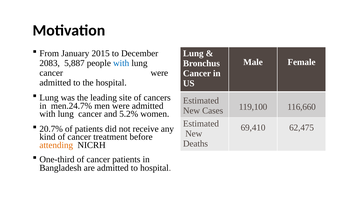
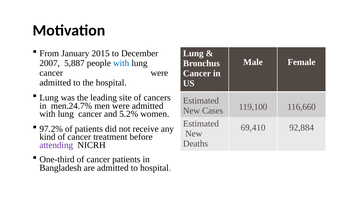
2083: 2083 -> 2007 (50, 63)
62,475: 62,475 -> 92,884 (302, 128)
20.7%: 20.7% -> 97.2% (51, 129)
attending colour: orange -> purple (56, 145)
